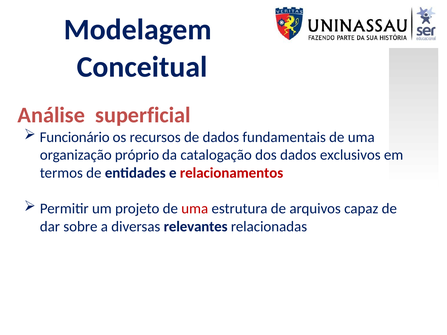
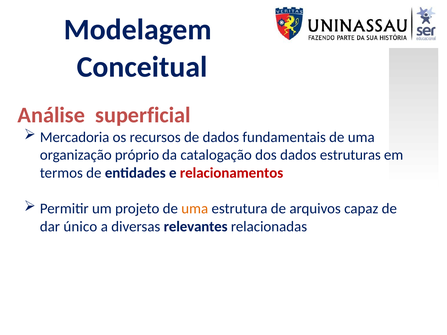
Funcionário: Funcionário -> Mercadoria (75, 137)
exclusivos: exclusivos -> estruturas (350, 155)
uma colour: red -> orange (195, 209)
sobre: sobre -> único (80, 227)
